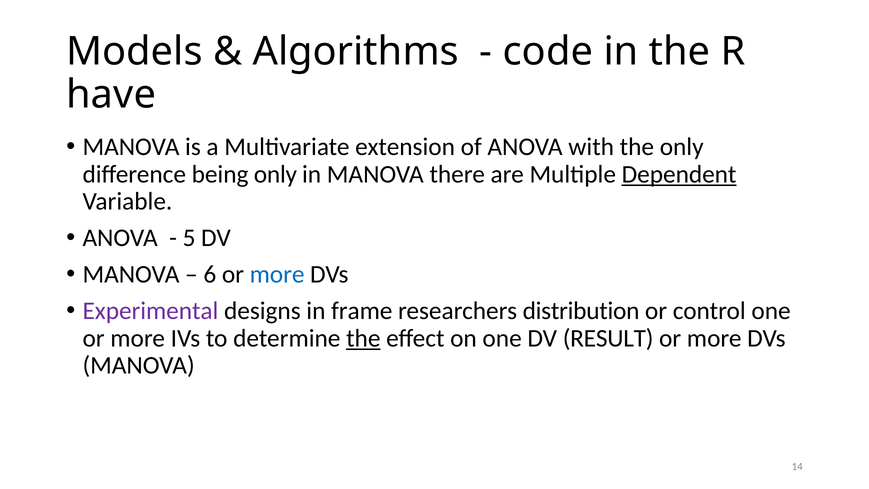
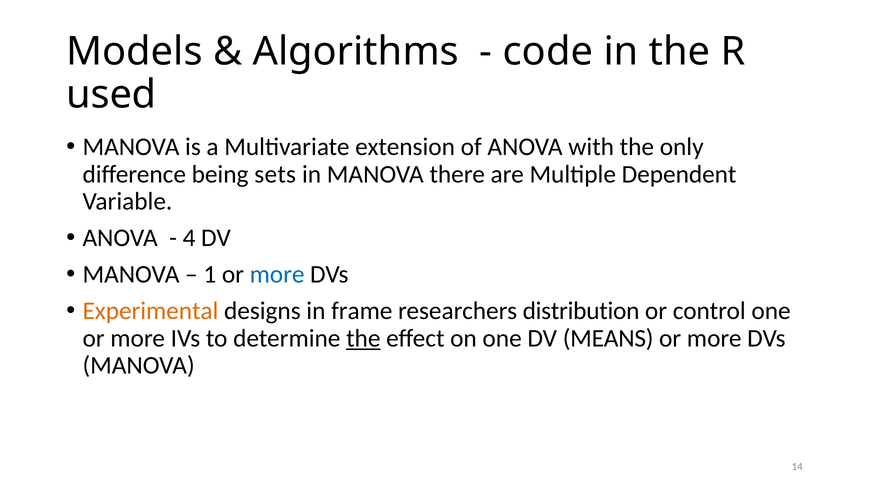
have: have -> used (111, 94)
being only: only -> sets (275, 174)
Dependent underline: present -> none (679, 174)
5: 5 -> 4 (189, 238)
6: 6 -> 1 (210, 274)
Experimental colour: purple -> orange (150, 311)
RESULT: RESULT -> MEANS (608, 338)
